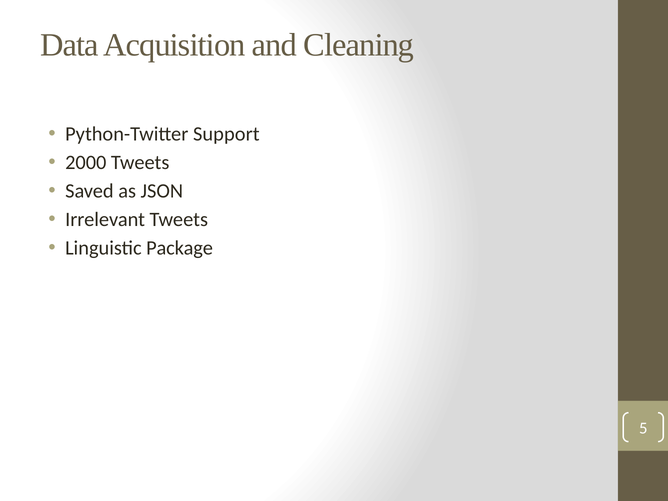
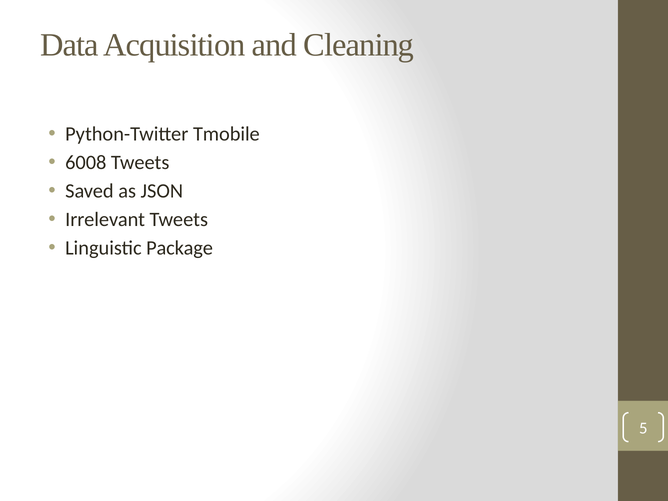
Support: Support -> Tmobile (226, 134)
2000: 2000 -> 6008 (86, 162)
